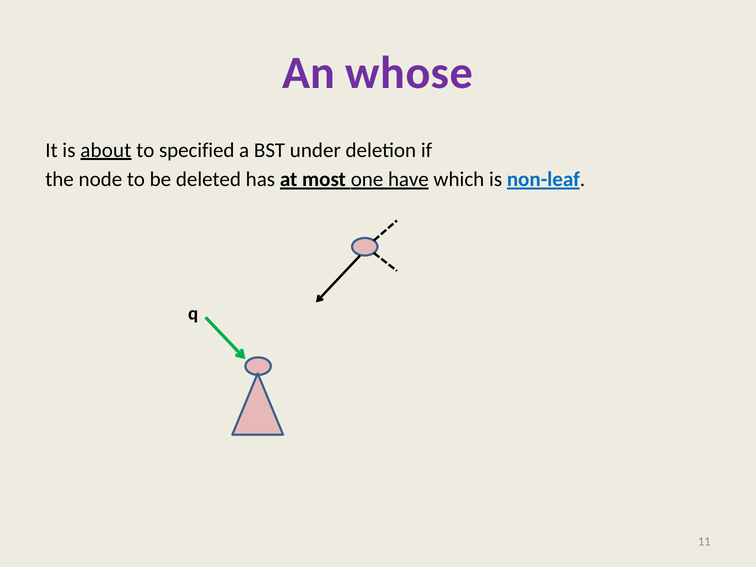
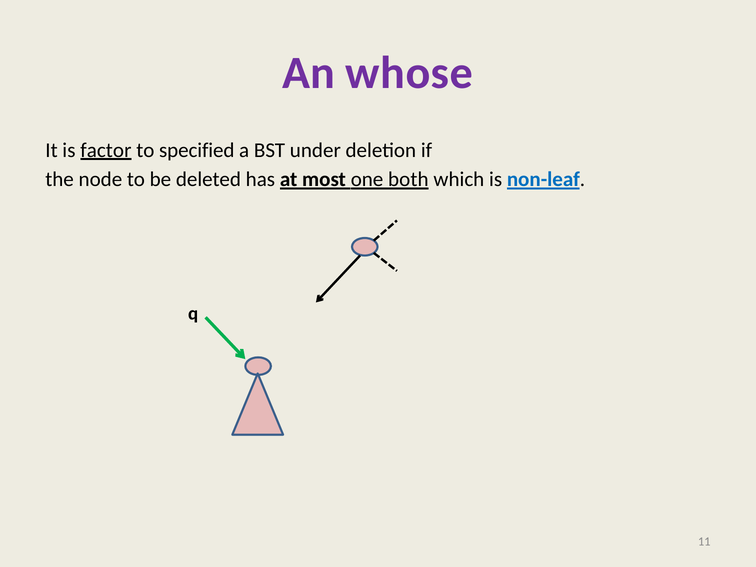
about: about -> factor (106, 150)
have: have -> both (408, 180)
